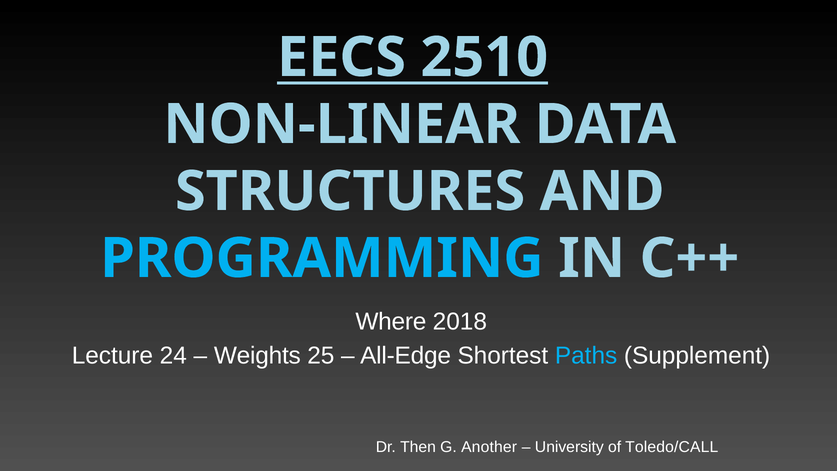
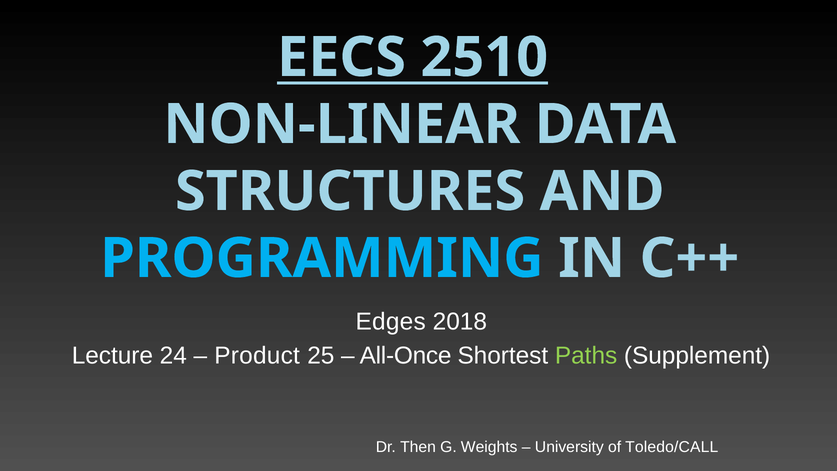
Where: Where -> Edges (391, 321)
Weights: Weights -> Product (257, 356)
All-Edge: All-Edge -> All-Once (406, 356)
Paths colour: light blue -> light green (586, 356)
Another: Another -> Weights (489, 447)
